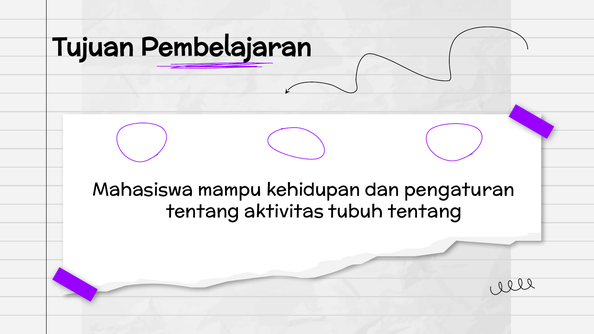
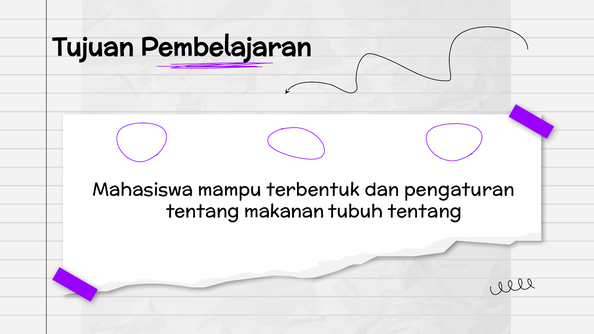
kehidupan: kehidupan -> terbentuk (313, 190)
aktivitas: aktivitas -> makanan (284, 211)
